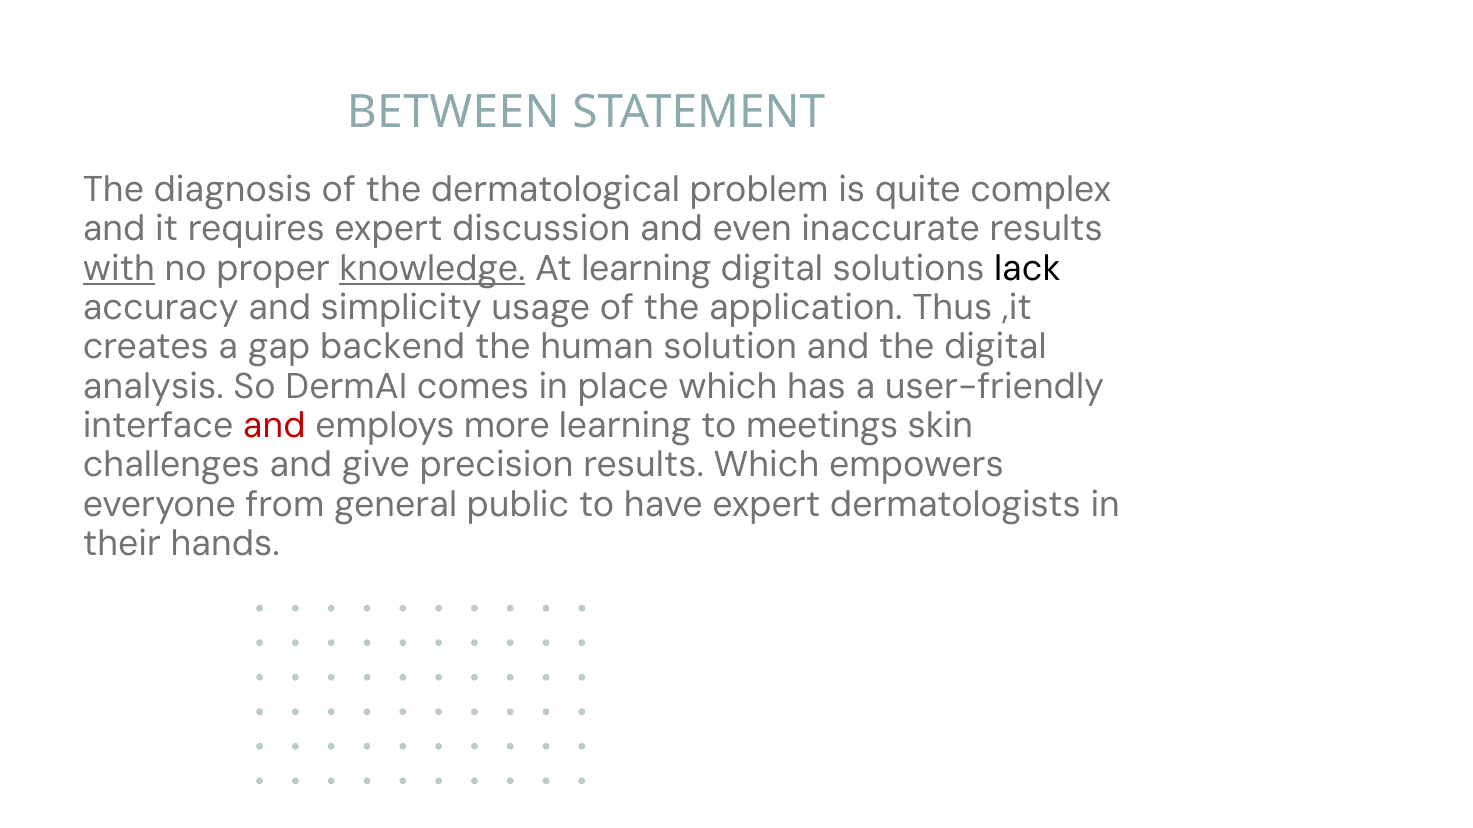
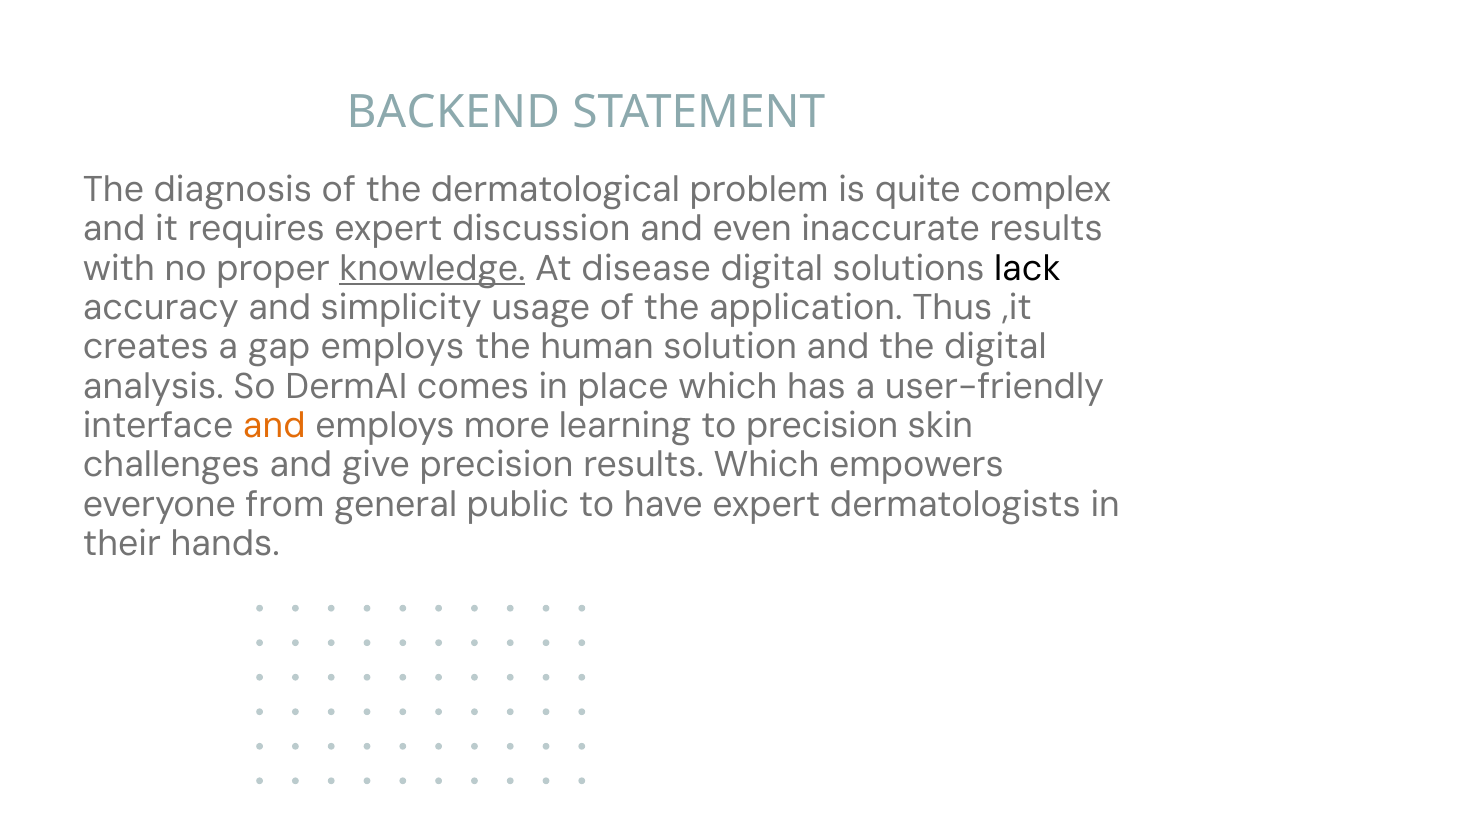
BETWEEN: BETWEEN -> BACKEND (453, 112)
with underline: present -> none (119, 269)
At learning: learning -> disease (646, 269)
gap backend: backend -> employs (392, 347)
and colour: red -> orange (274, 426)
to meetings: meetings -> precision (822, 426)
